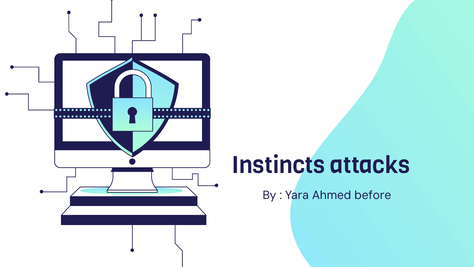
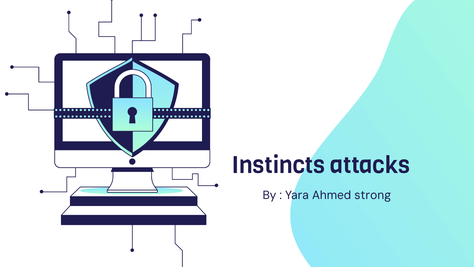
before: before -> strong (373, 195)
